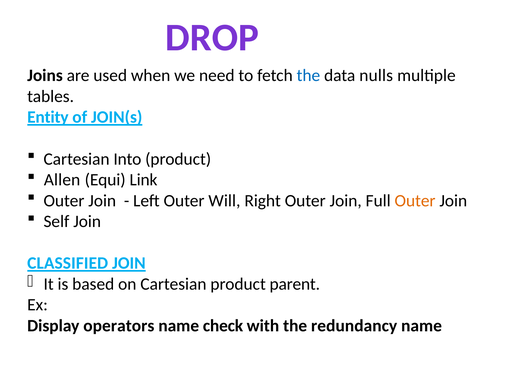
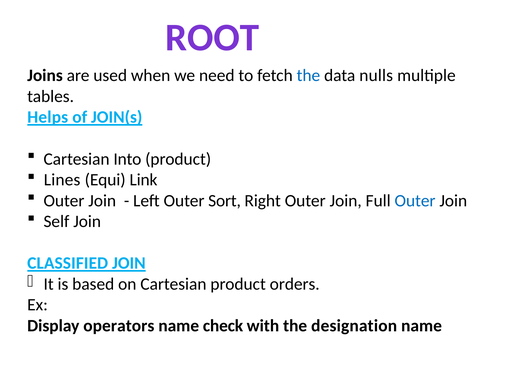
DROP: DROP -> ROOT (212, 37)
Entity: Entity -> Helps (48, 117)
Allen: Allen -> Lines (62, 180)
Will: Will -> Sort (225, 201)
Outer colour: orange -> blue (415, 201)
parent: parent -> orders (295, 284)
redundancy: redundancy -> designation (354, 326)
